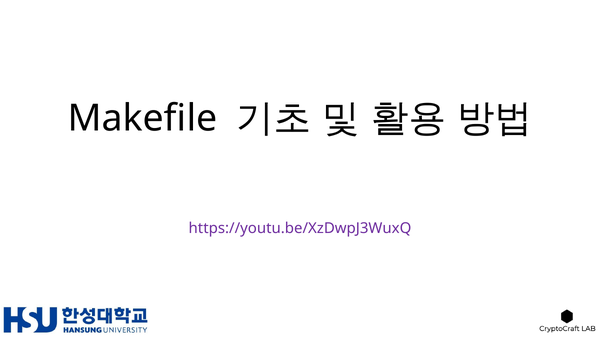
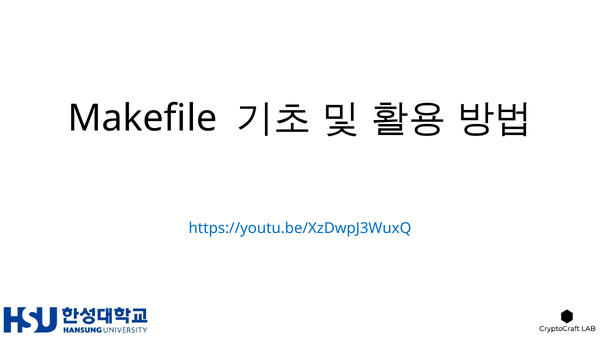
https://youtu.be/XzDwpJ3WuxQ colour: purple -> blue (300, 229)
